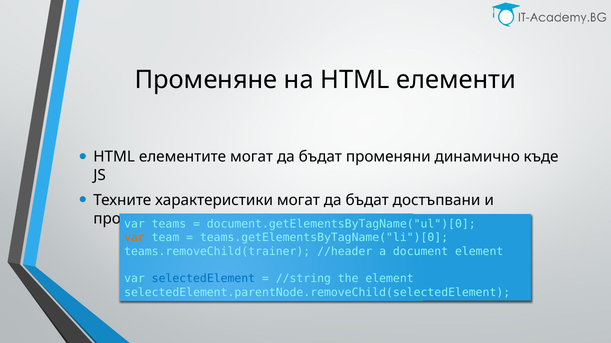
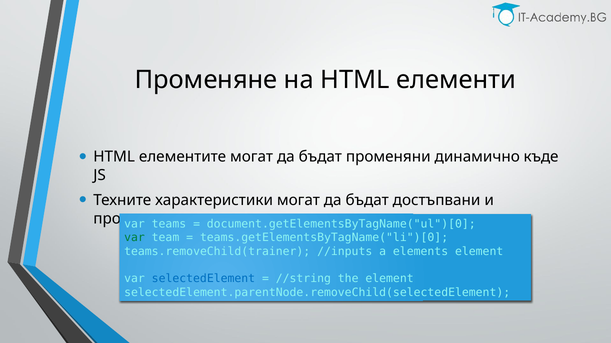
var colour: orange -> green (135, 238)
//header: //header -> //inputs (345, 252)
document: document -> elements (421, 252)
